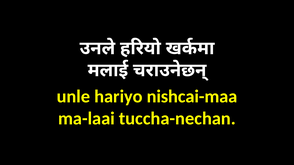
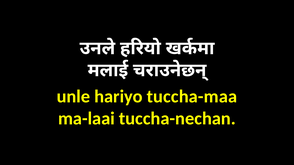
nishcai-maa: nishcai-maa -> tuccha-maa (192, 97)
